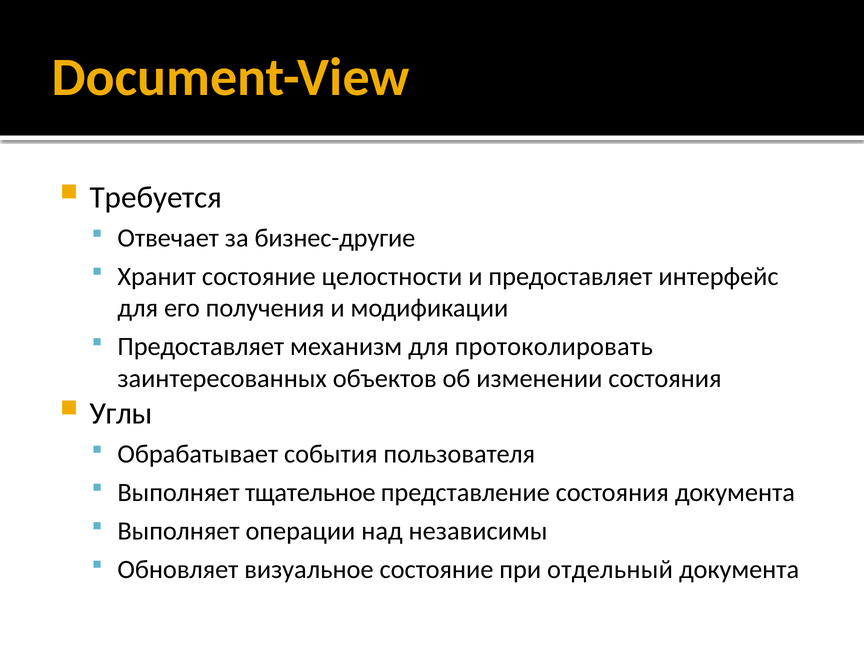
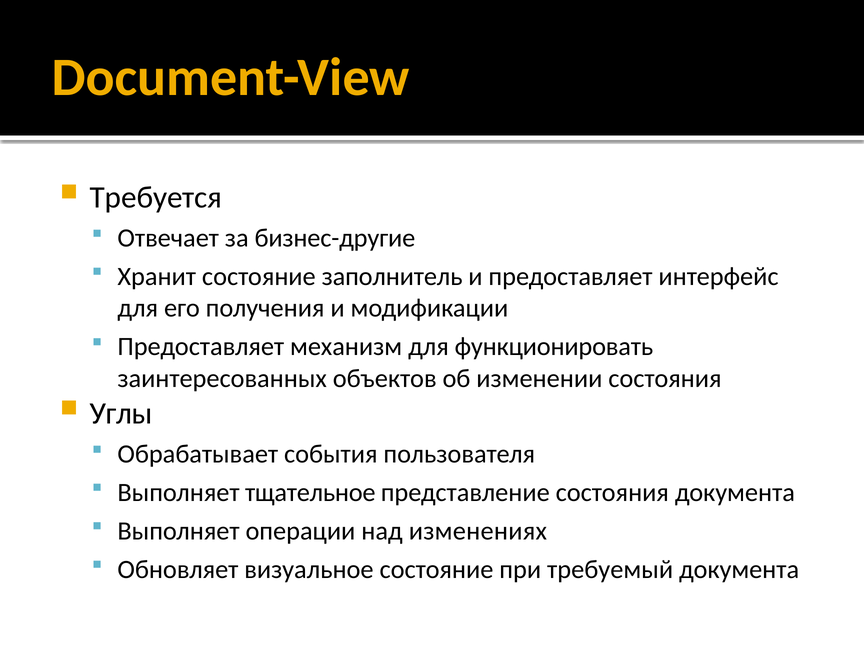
целостности: целостности -> заполнитель (392, 277)
протоколировать: протоколировать -> функционировать (554, 347)
независимы: независимы -> изменениях (478, 531)
отдельный: отдельный -> требуемый (610, 569)
